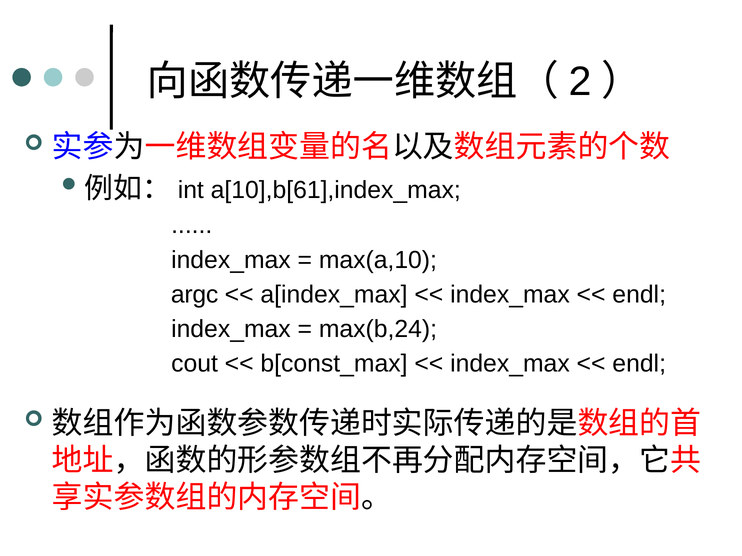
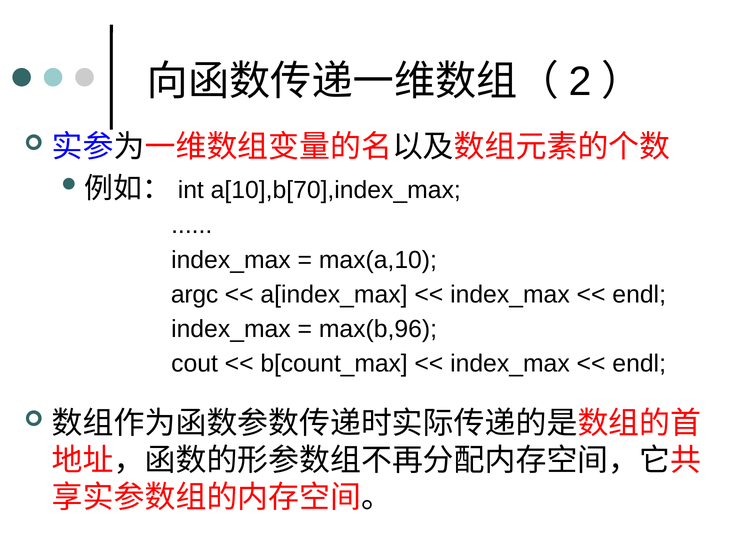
a[10],b[61],index_max: a[10],b[61],index_max -> a[10],b[70],index_max (336, 190)
max(b,24: max(b,24 -> max(b,96 (378, 329)
b[const_max: b[const_max -> b[count_max (334, 364)
